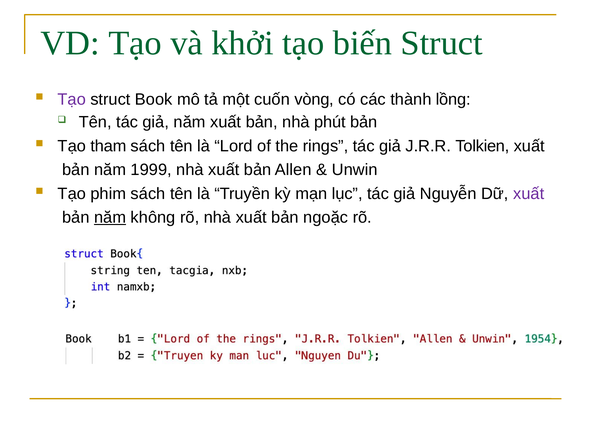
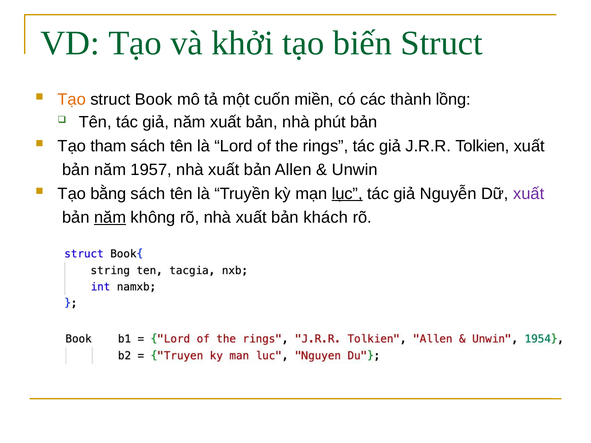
Tạo colour: purple -> orange (72, 99)
vòng: vòng -> miền (314, 99)
1999: 1999 -> 1957 (151, 170)
phim: phim -> bằng (108, 194)
lục underline: none -> present (347, 194)
ngoặc: ngoặc -> khách (326, 218)
